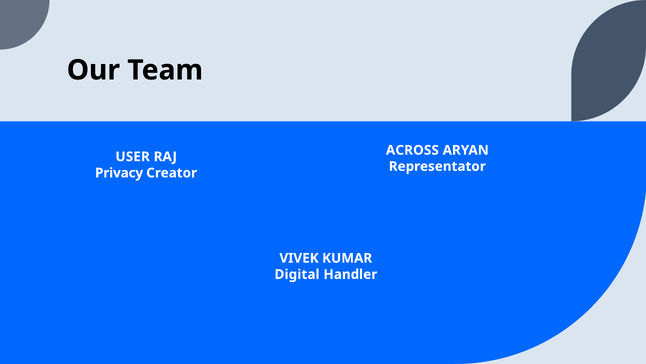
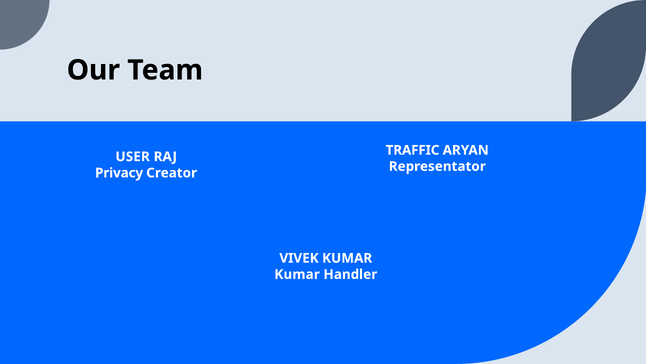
ACROSS: ACROSS -> TRAFFIC (413, 150)
Digital: Digital -> Kumar (297, 274)
